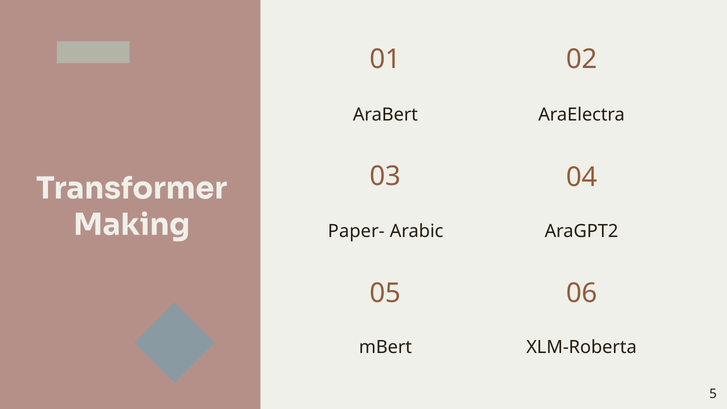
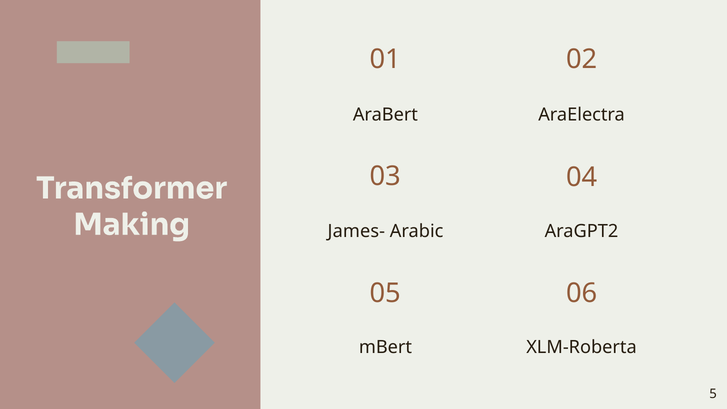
Paper-: Paper- -> James- (356, 231)
